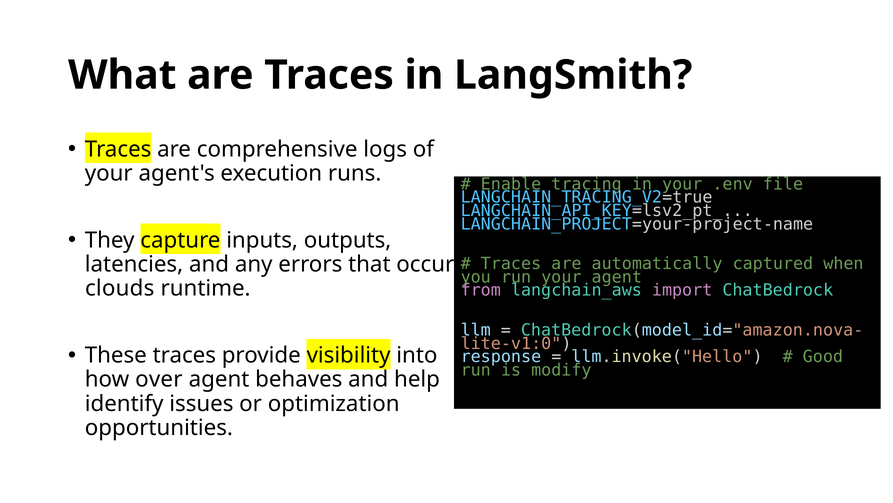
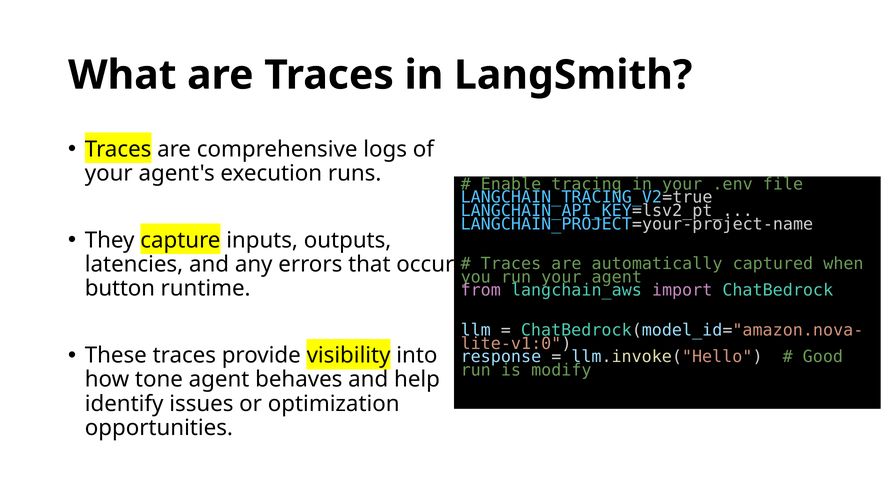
clouds: clouds -> button (120, 288)
over: over -> tone (159, 379)
